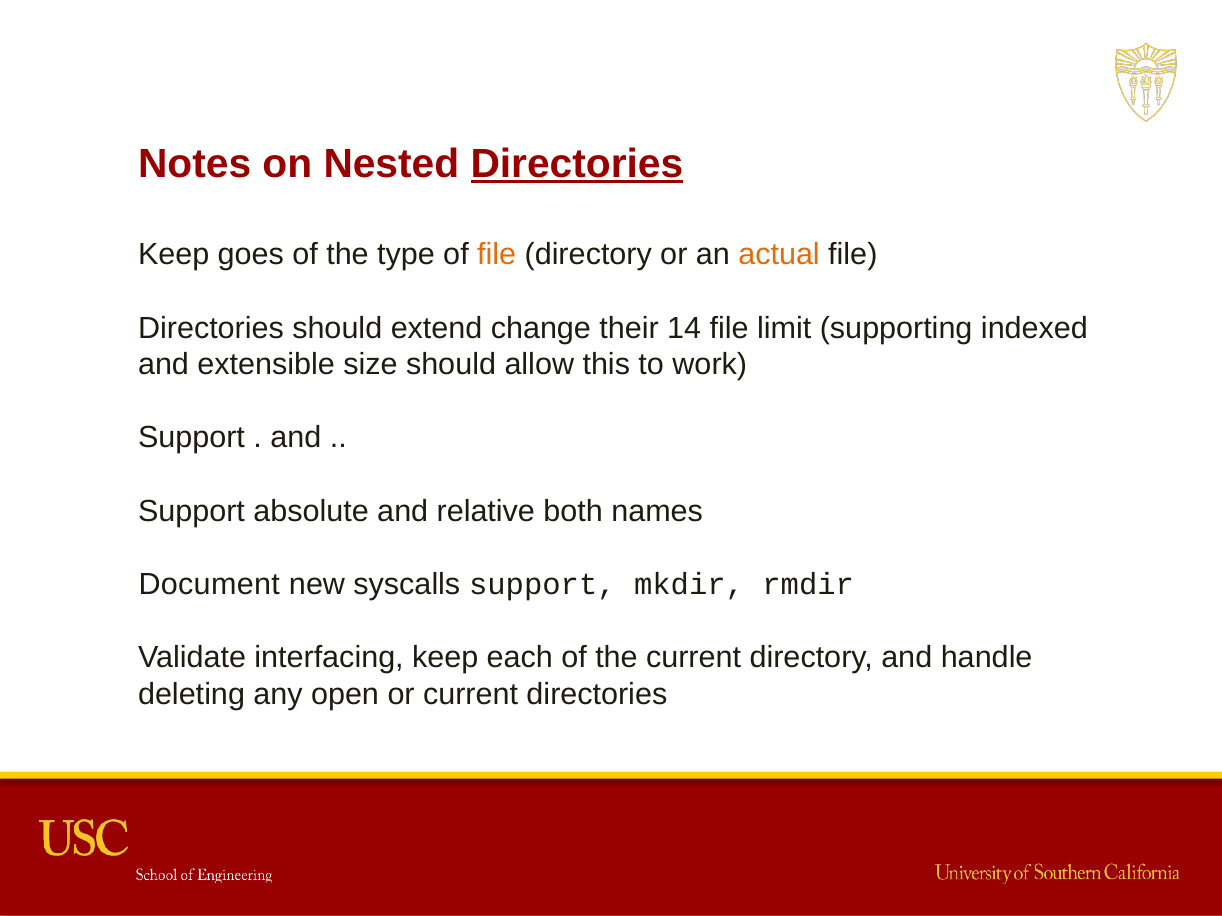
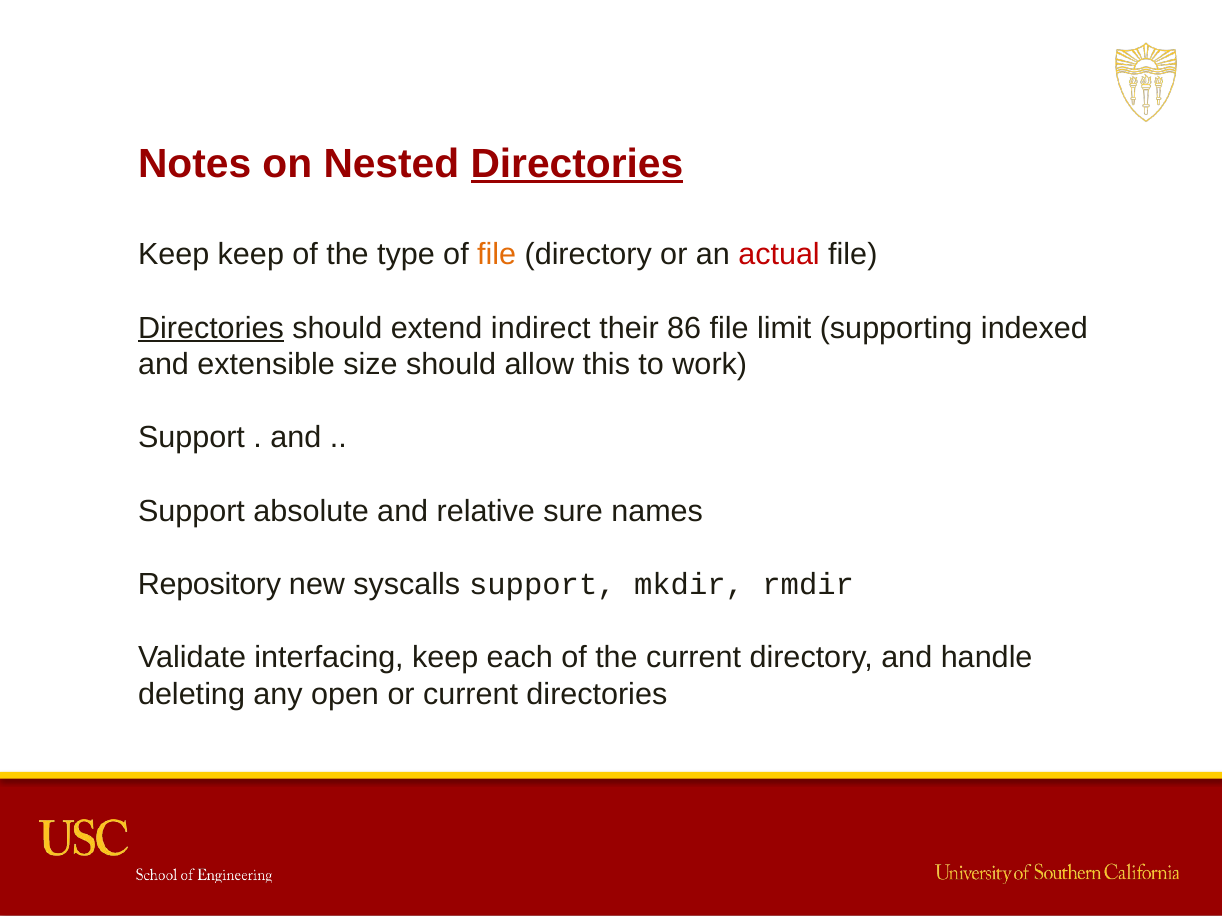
Keep goes: goes -> keep (251, 255)
actual colour: orange -> red (779, 255)
Directories underline: none -> present (211, 328)
change: change -> indirect (541, 328)
14: 14 -> 86 (684, 328)
both: both -> sure (573, 511)
Document: Document -> Repository (209, 585)
